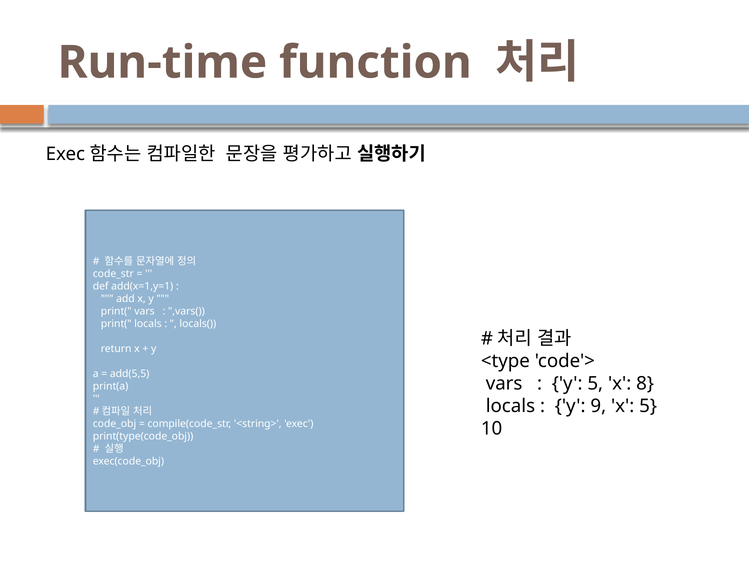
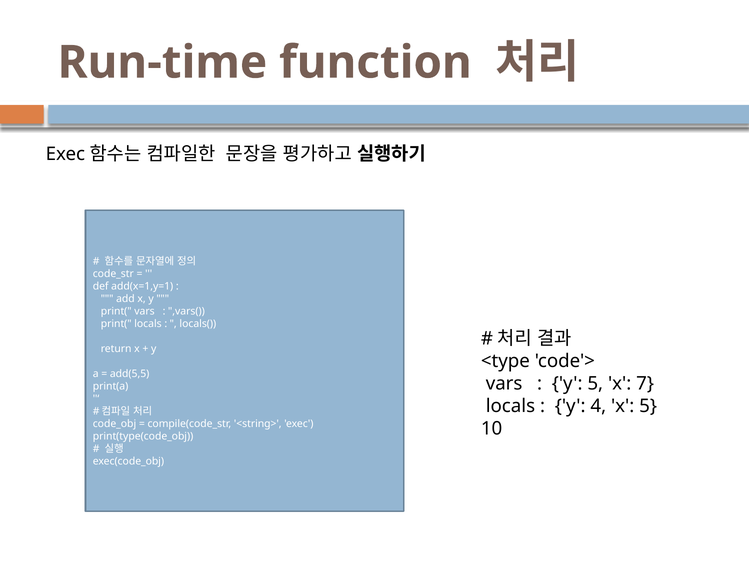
8: 8 -> 7 (645, 383)
9: 9 -> 4 (598, 406)
